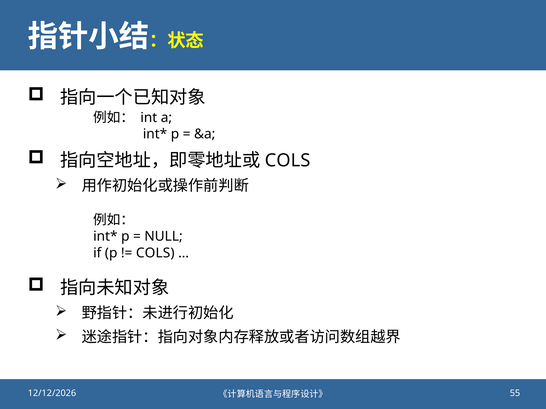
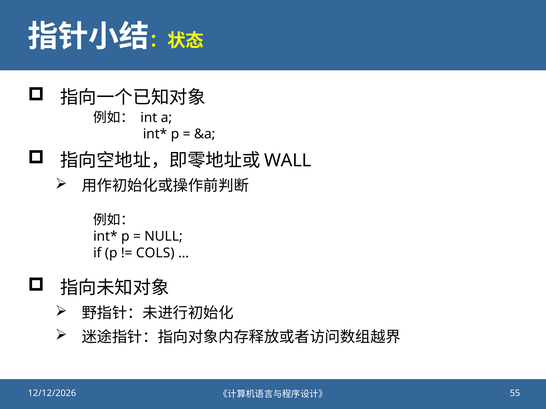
COLS: COLS -> WALL (288, 161)
